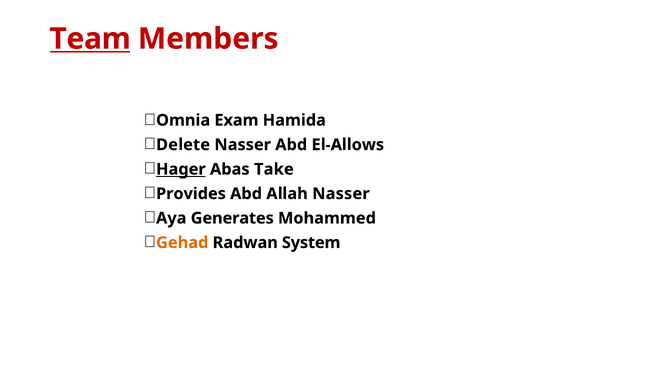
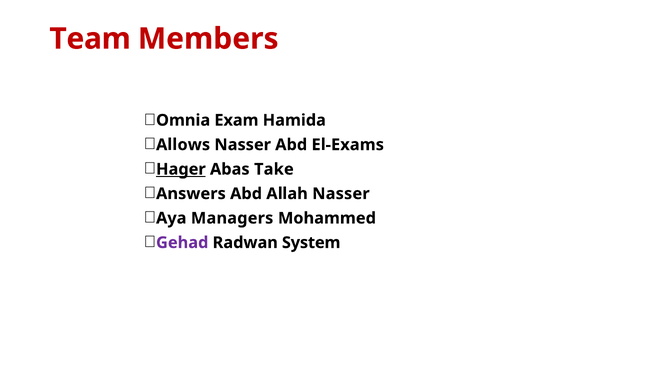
Team underline: present -> none (90, 39)
Delete: Delete -> Allows (183, 145)
El-Allows: El-Allows -> El-Exams (348, 145)
Provides: Provides -> Answers (191, 194)
Generates: Generates -> Managers (232, 218)
Gehad colour: orange -> purple (182, 243)
